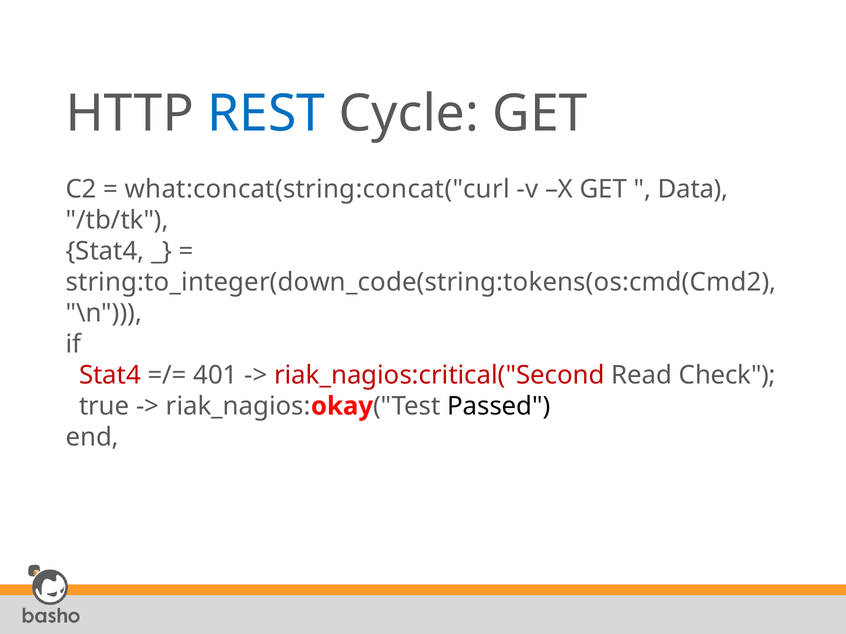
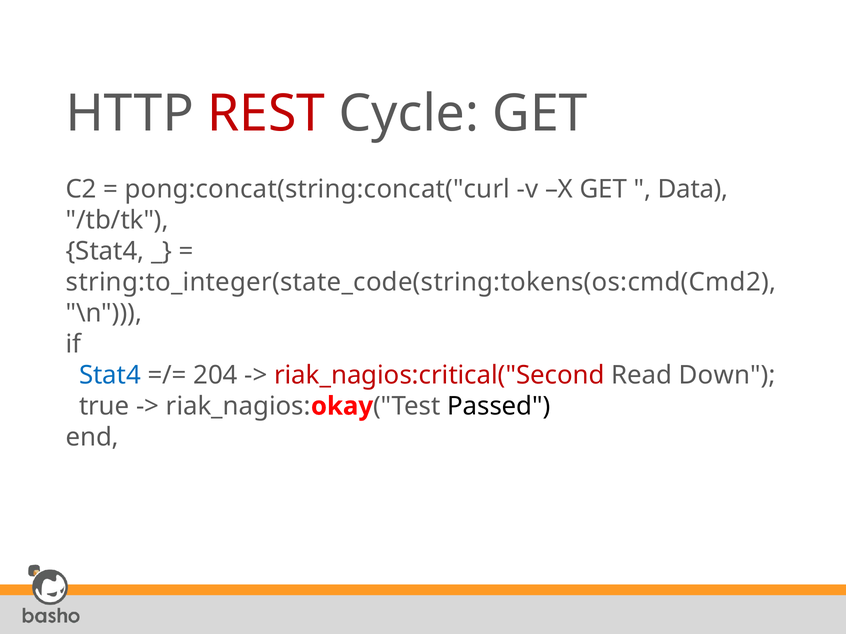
REST colour: blue -> red (266, 114)
what:concat(string:concat("curl: what:concat(string:concat("curl -> pong:concat(string:concat("curl (317, 189)
string:to_integer(down_code(string:tokens(os:cmd(Cmd2: string:to_integer(down_code(string:tokens(os:cmd(Cmd2 -> string:to_integer(state_code(string:tokens(os:cmd(Cmd2 (421, 282)
Stat4 colour: red -> blue (110, 375)
401: 401 -> 204 (216, 375)
Check: Check -> Down (727, 375)
